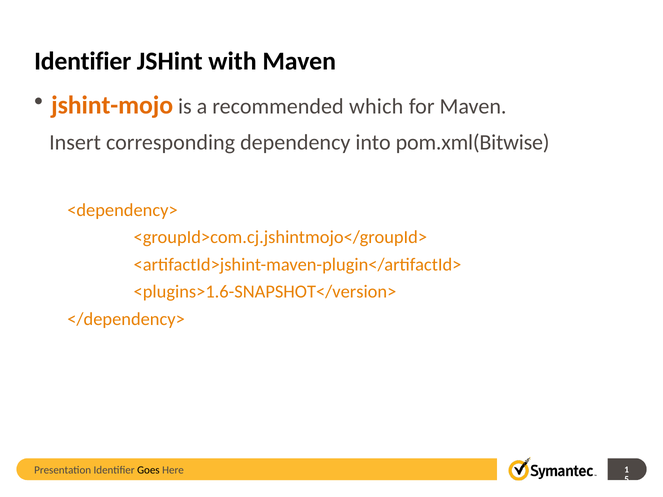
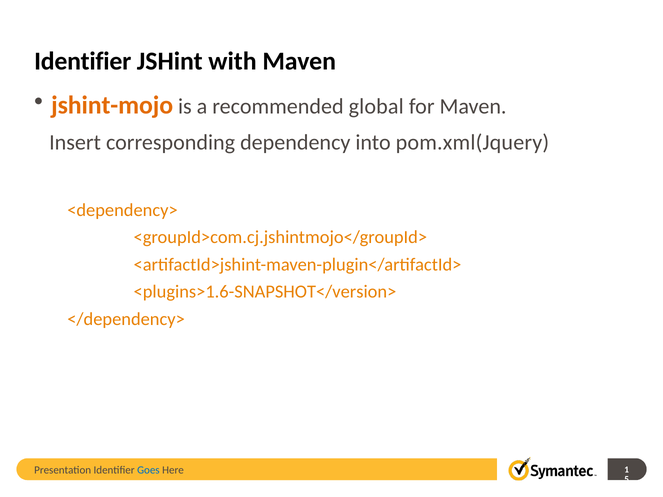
which: which -> global (376, 107)
pom.xml(Bitwise: pom.xml(Bitwise -> pom.xml(Jquery (472, 142)
Goes colour: black -> blue (148, 470)
